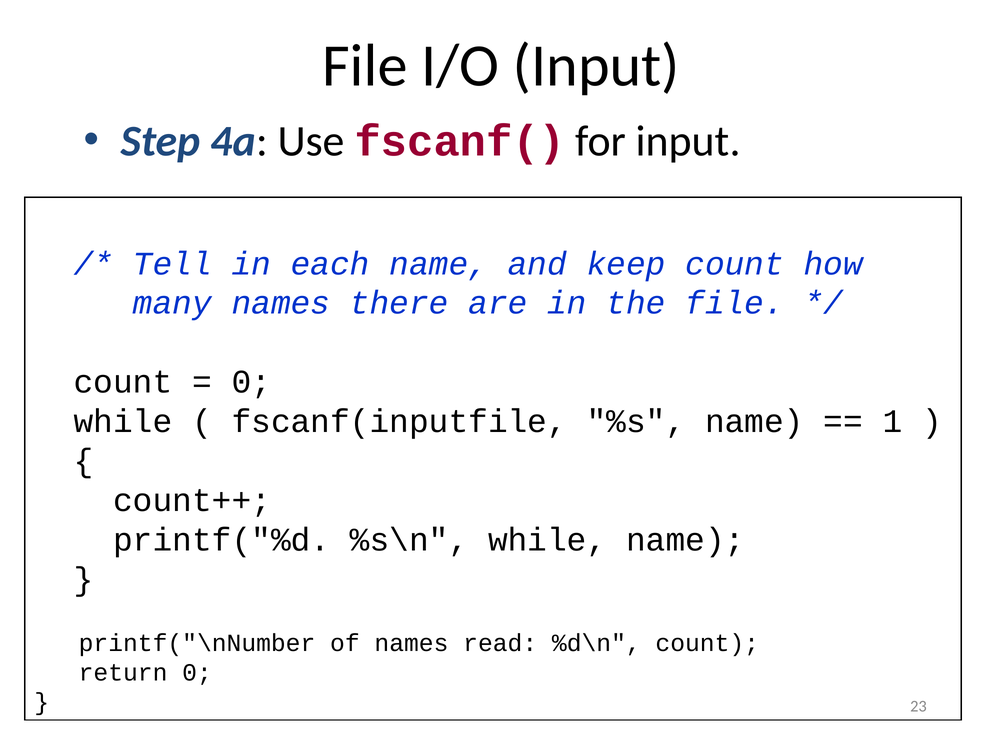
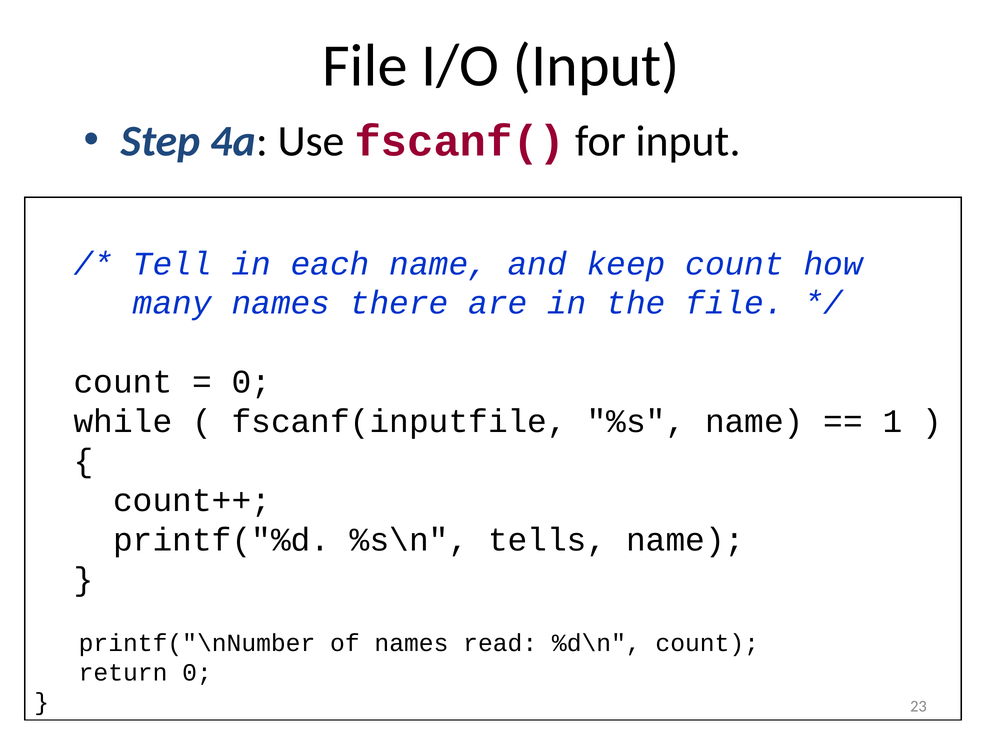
%s\n while: while -> tells (547, 540)
